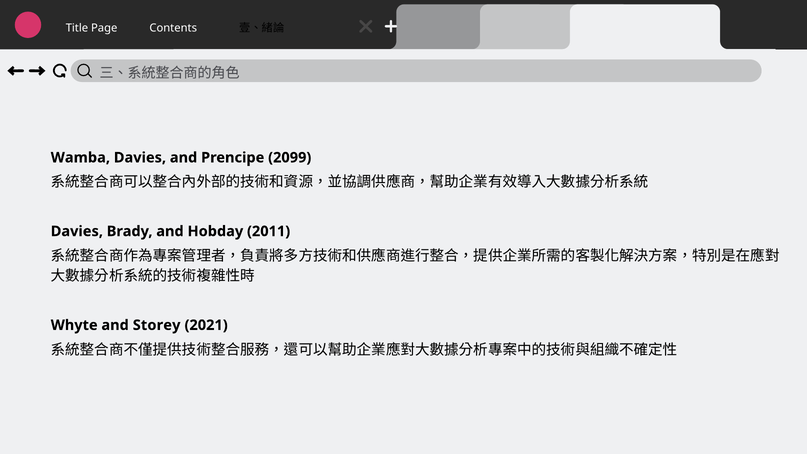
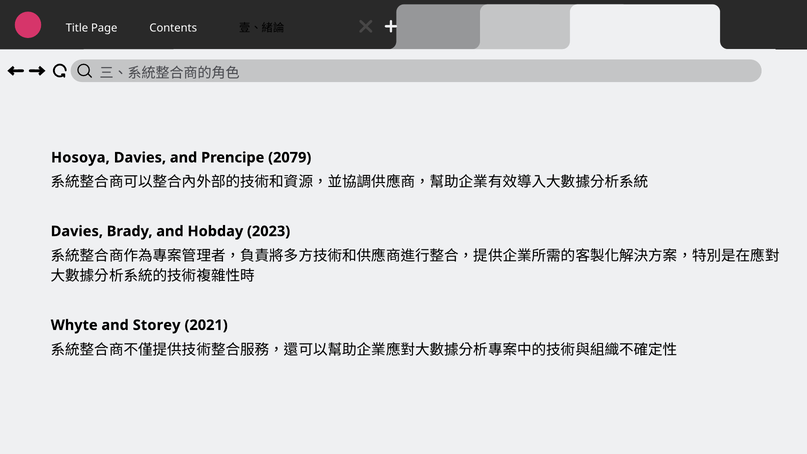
Wamba: Wamba -> Hosoya (80, 158)
2099: 2099 -> 2079 (290, 158)
2011: 2011 -> 2023 (269, 231)
